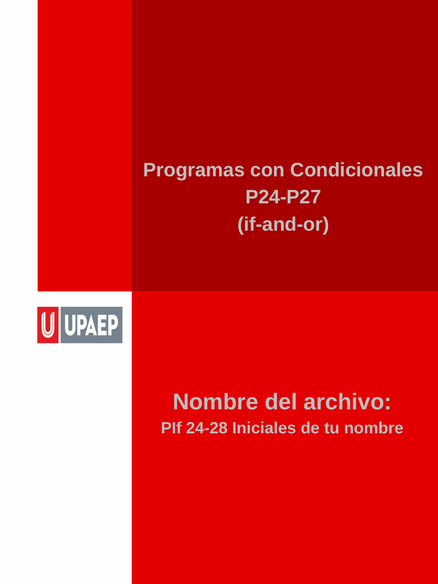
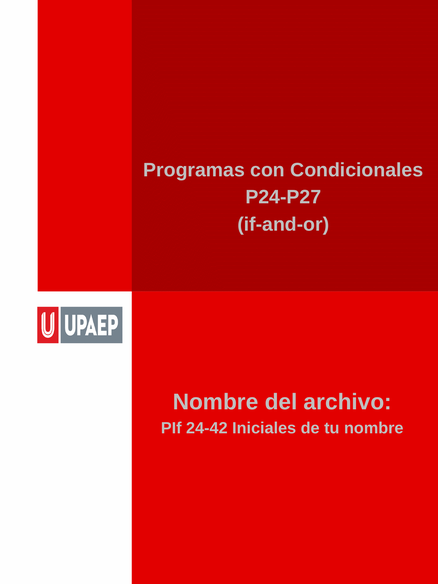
24-28: 24-28 -> 24-42 (207, 428)
